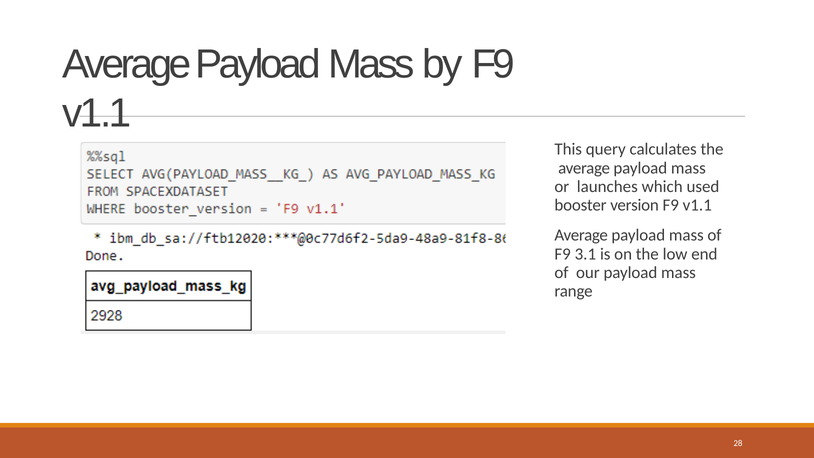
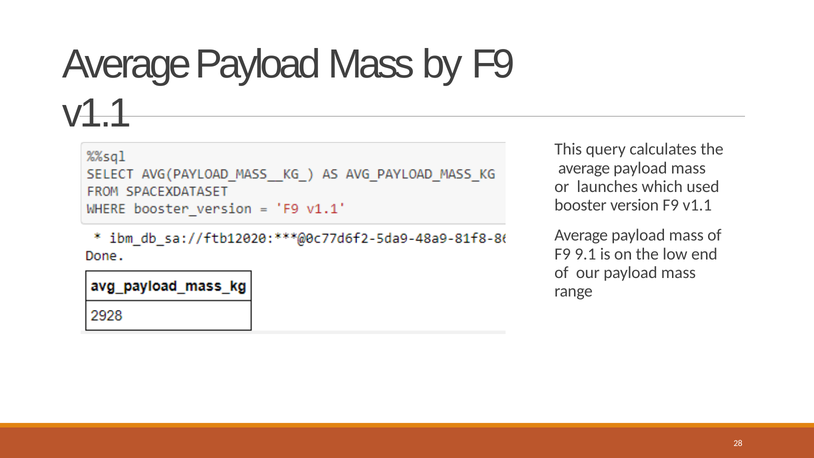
3.1: 3.1 -> 9.1 (585, 254)
